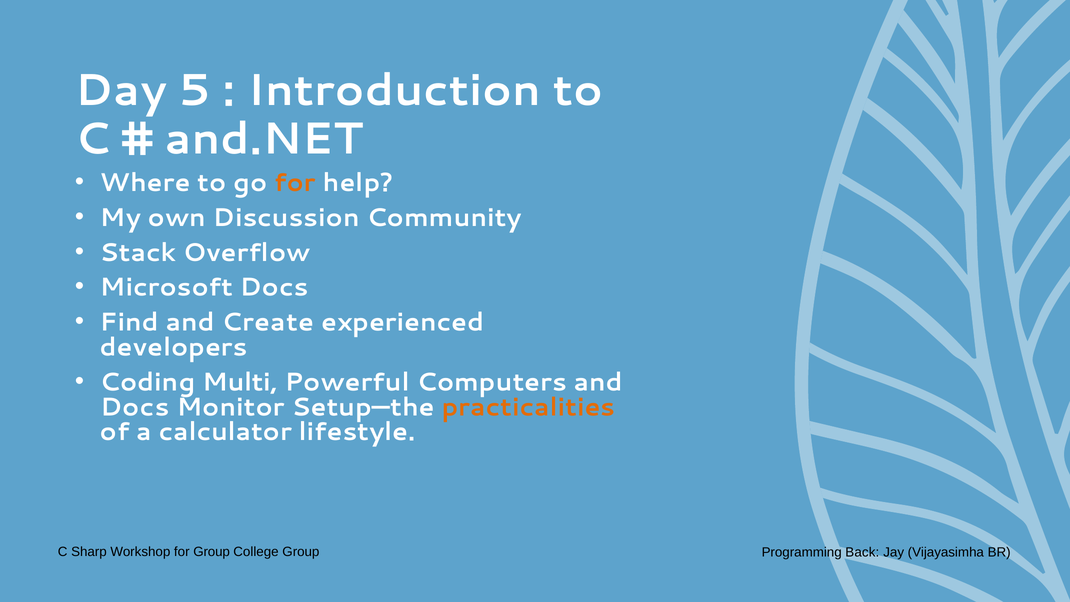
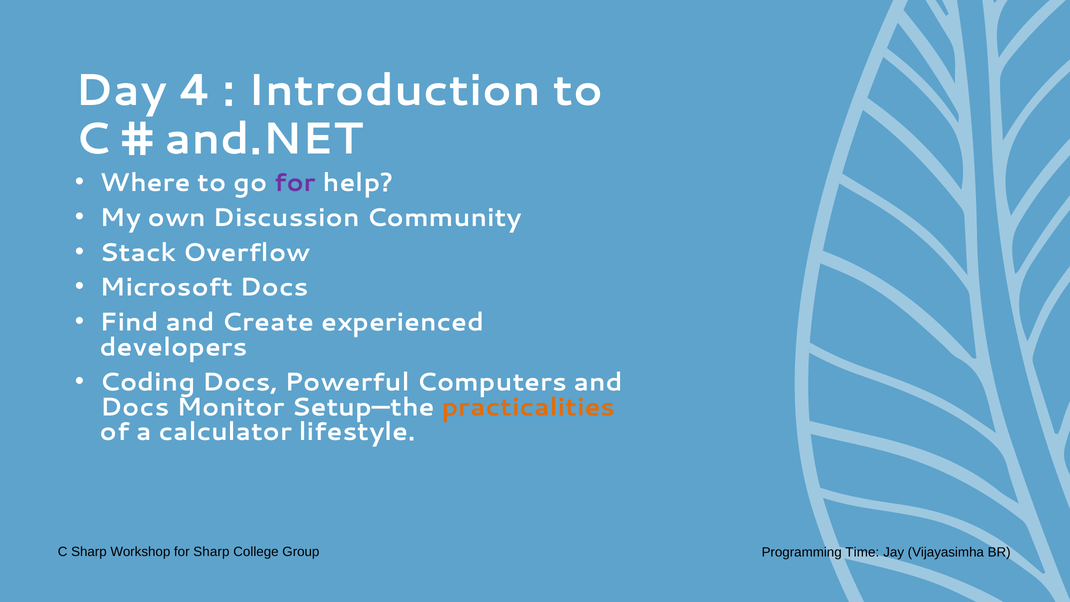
5: 5 -> 4 (195, 91)
for colour: orange -> purple (295, 183)
Coding Multi: Multi -> Docs (240, 382)
for Group: Group -> Sharp (211, 552)
Back: Back -> Time (862, 552)
